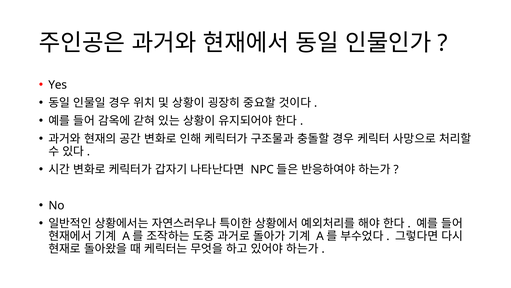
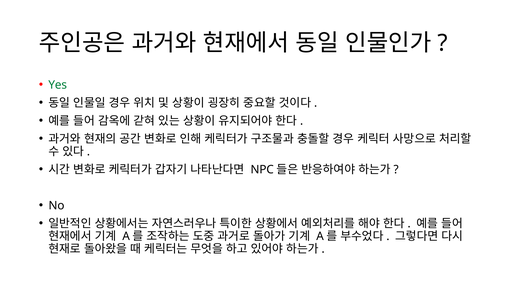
Yes colour: black -> green (58, 85)
